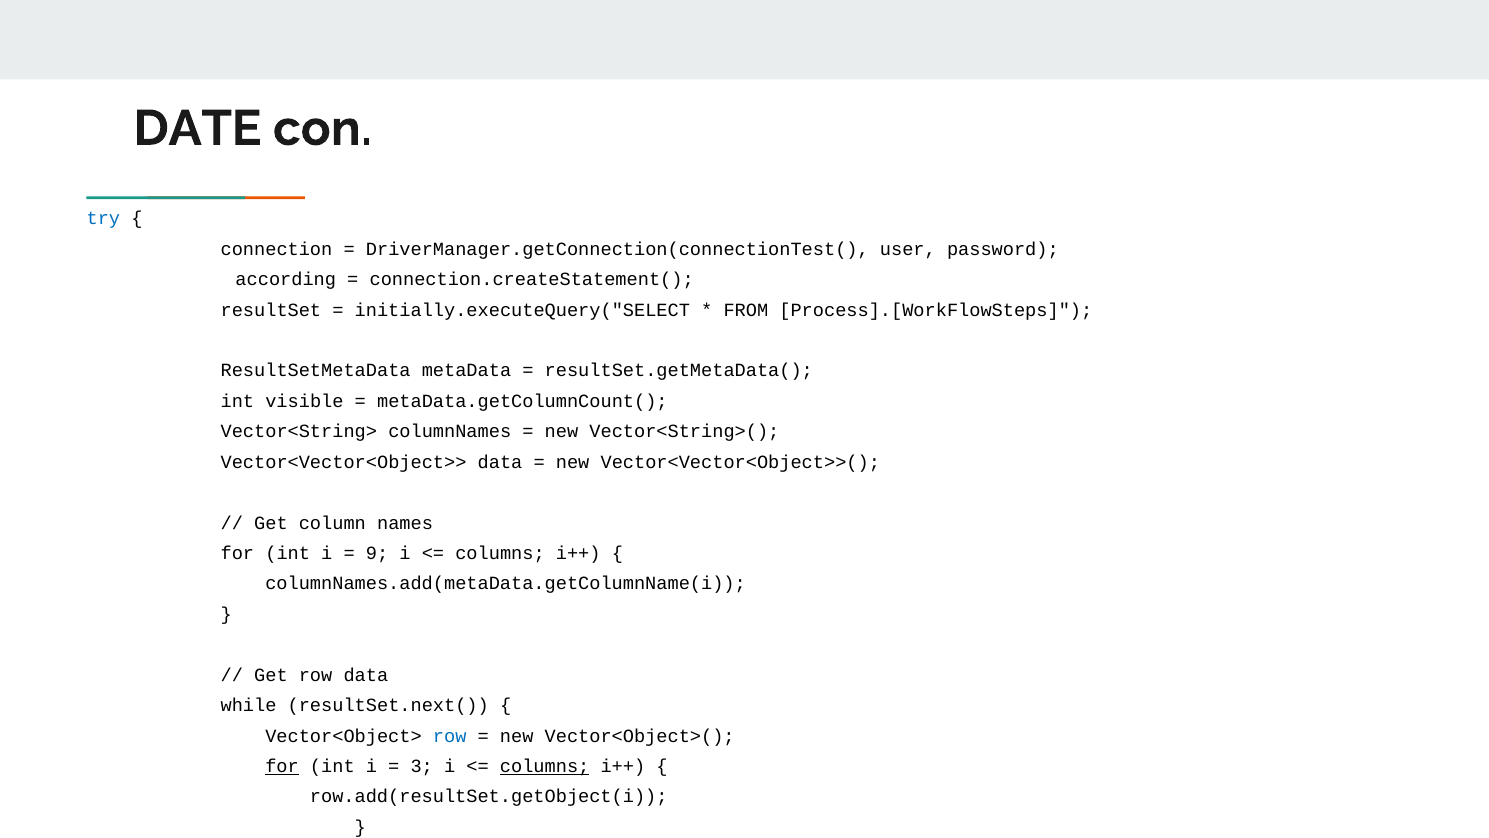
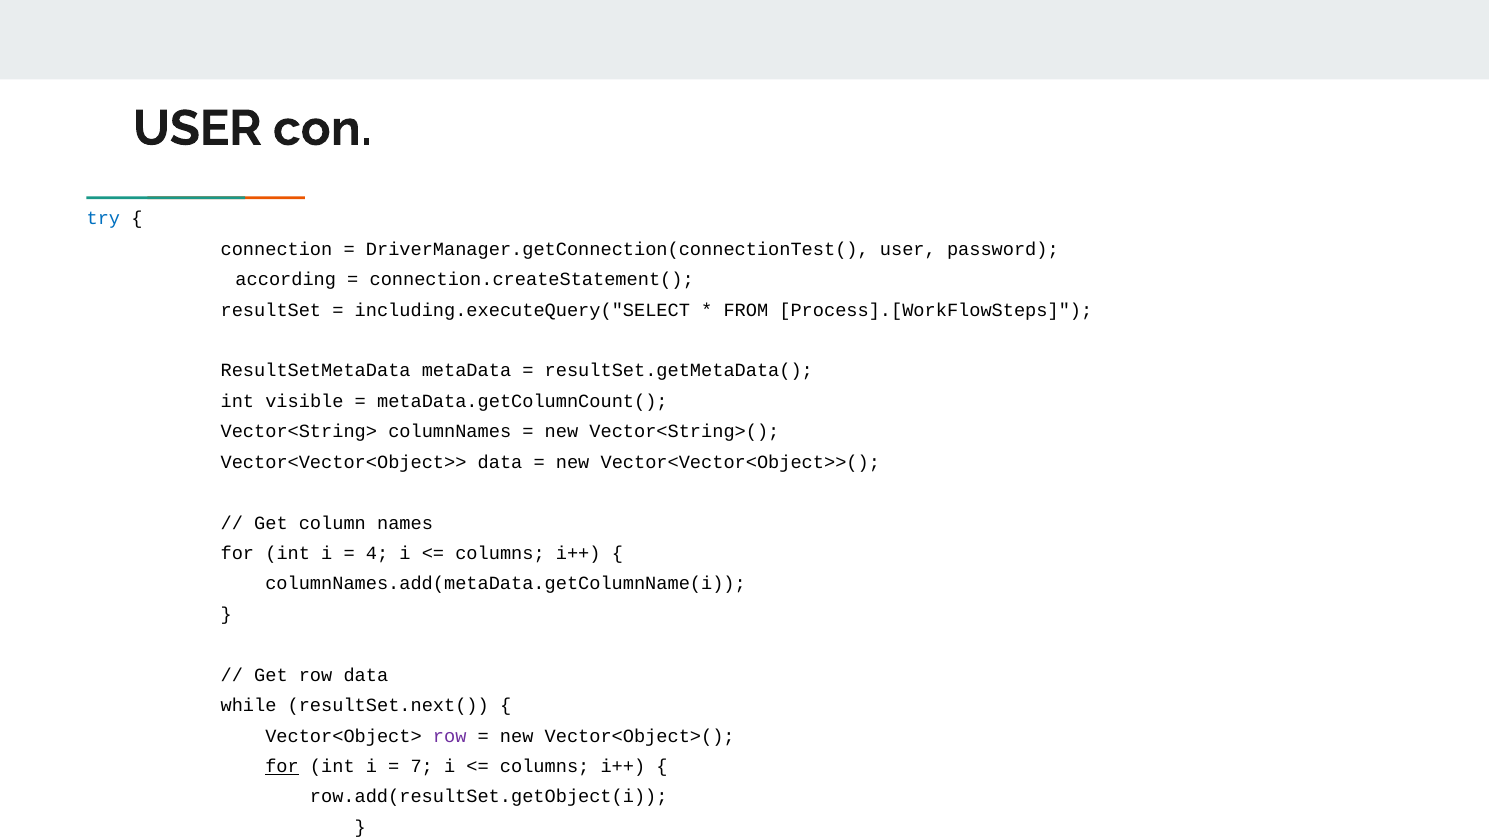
DATE: DATE -> USER (197, 128)
initially.executeQuery("SELECT: initially.executeQuery("SELECT -> including.executeQuery("SELECT (522, 310)
9: 9 -> 4 (377, 553)
row colour: blue -> purple (450, 736)
3: 3 -> 7 (422, 766)
columns underline: present -> none (545, 766)
